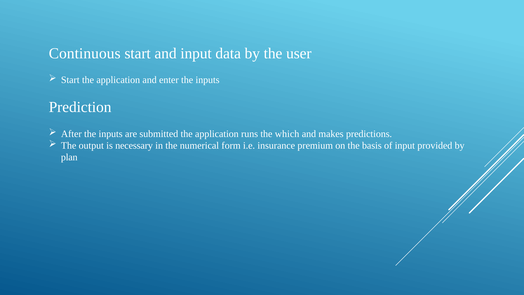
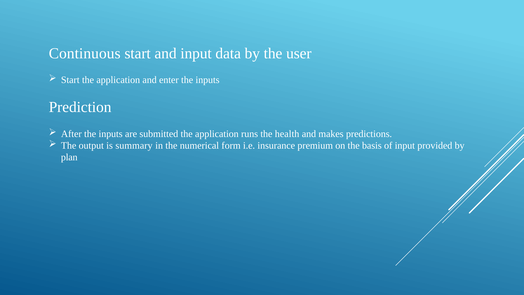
which: which -> health (287, 134)
necessary: necessary -> summary (134, 145)
